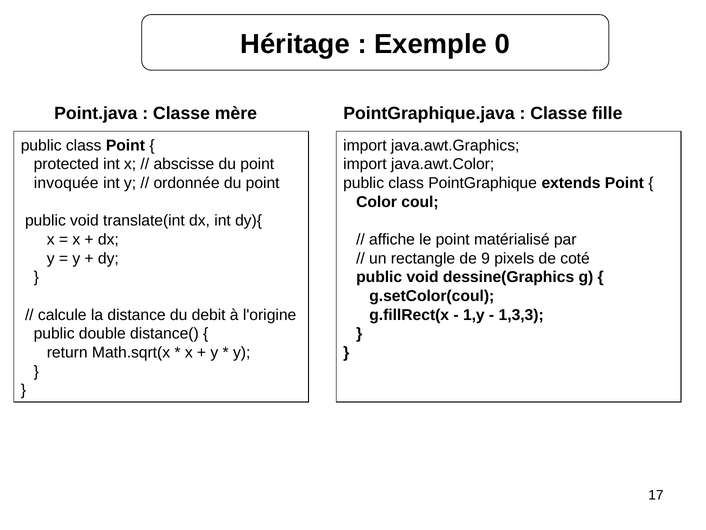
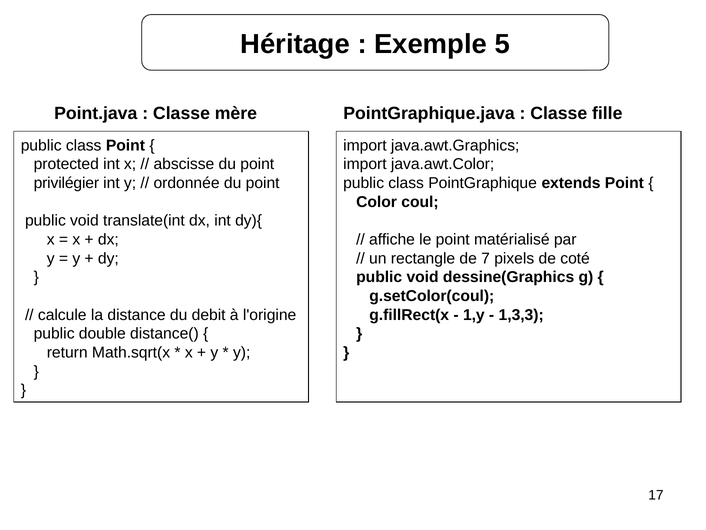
0: 0 -> 5 (502, 44)
invoquée: invoquée -> privilégier (66, 183)
9: 9 -> 7 (486, 258)
